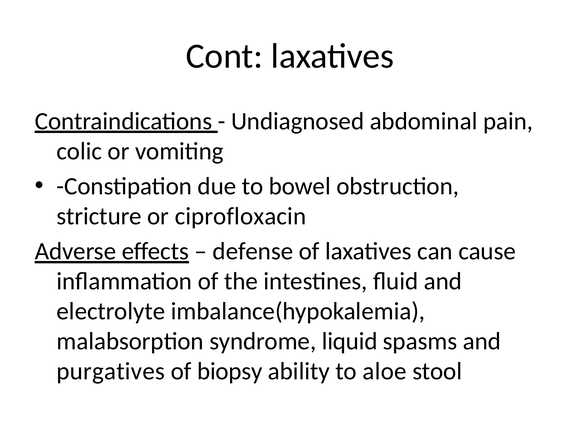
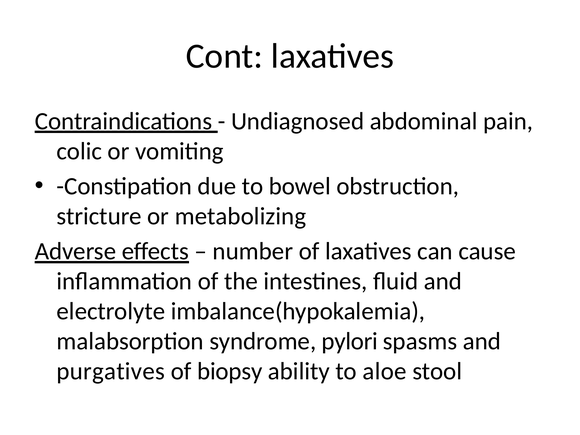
ciprofloxacin: ciprofloxacin -> metabolizing (240, 216)
defense: defense -> number (253, 251)
liquid: liquid -> pylori (350, 341)
